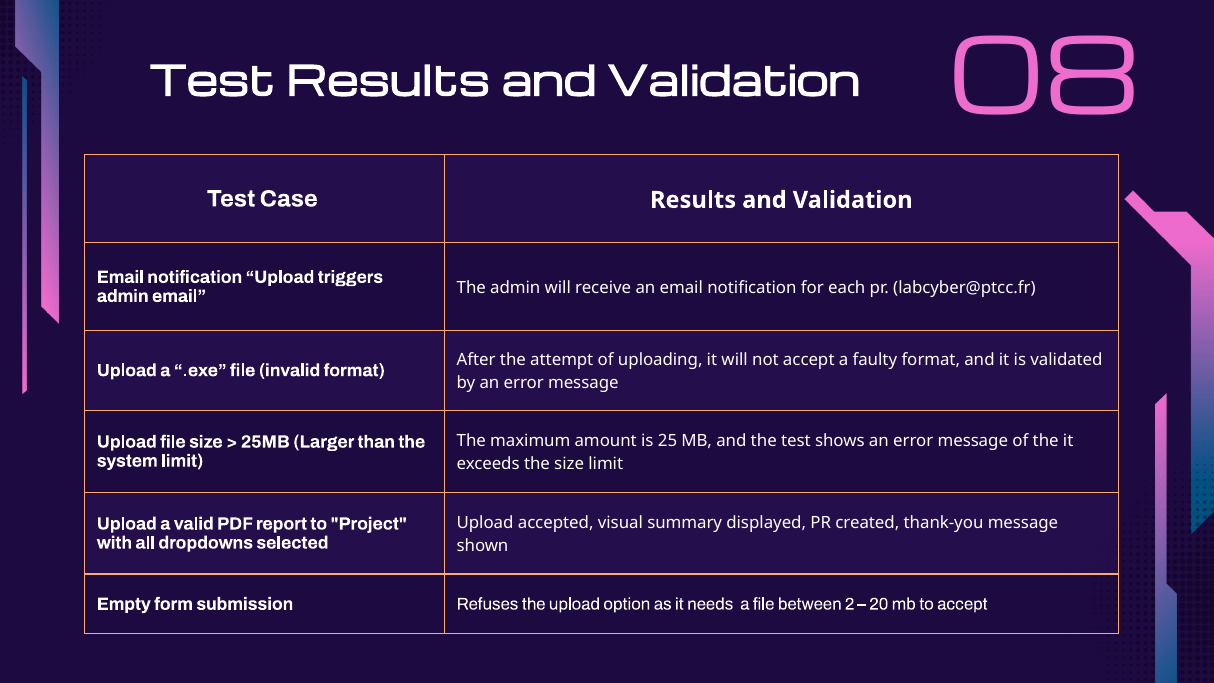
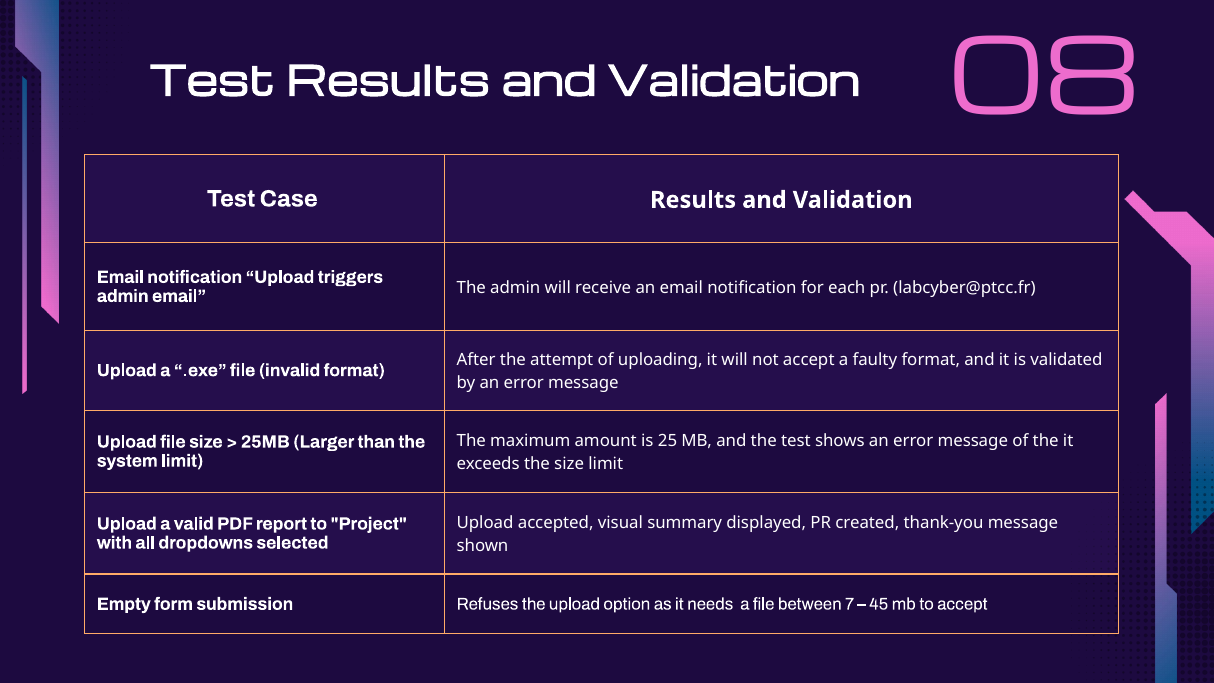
2: 2 -> 7 (850, 604)
20: 20 -> 45 (879, 604)
